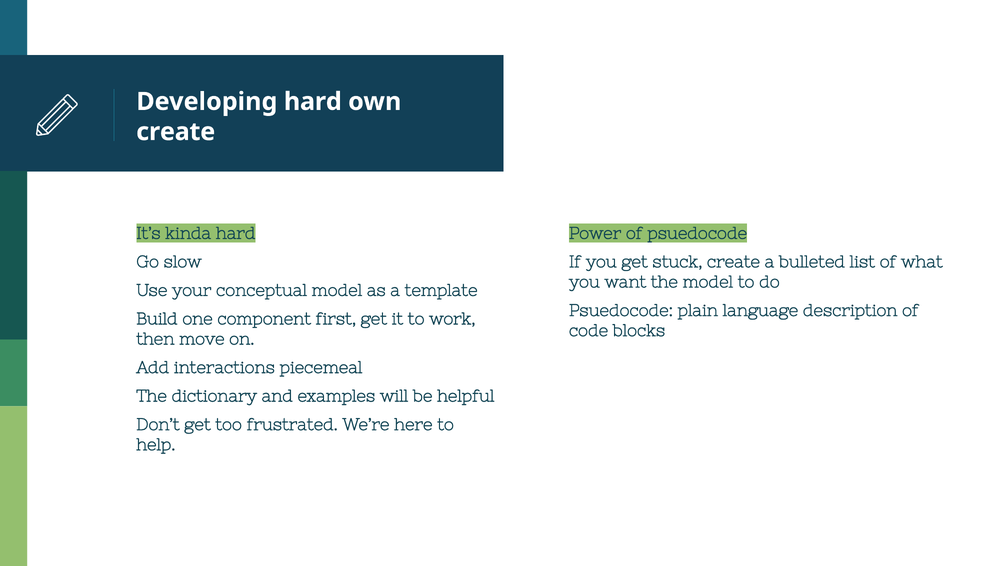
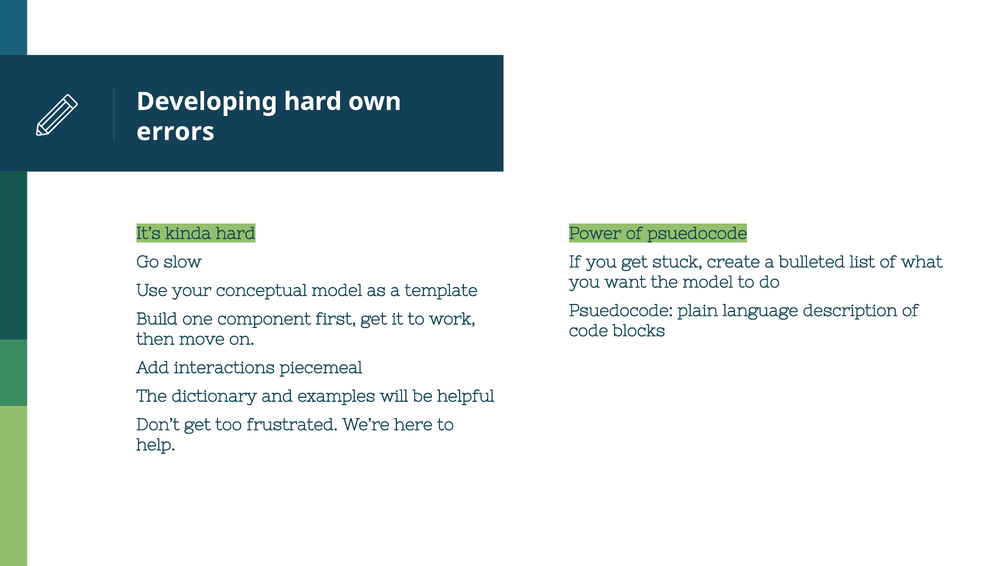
create: create -> errors (175, 132)
